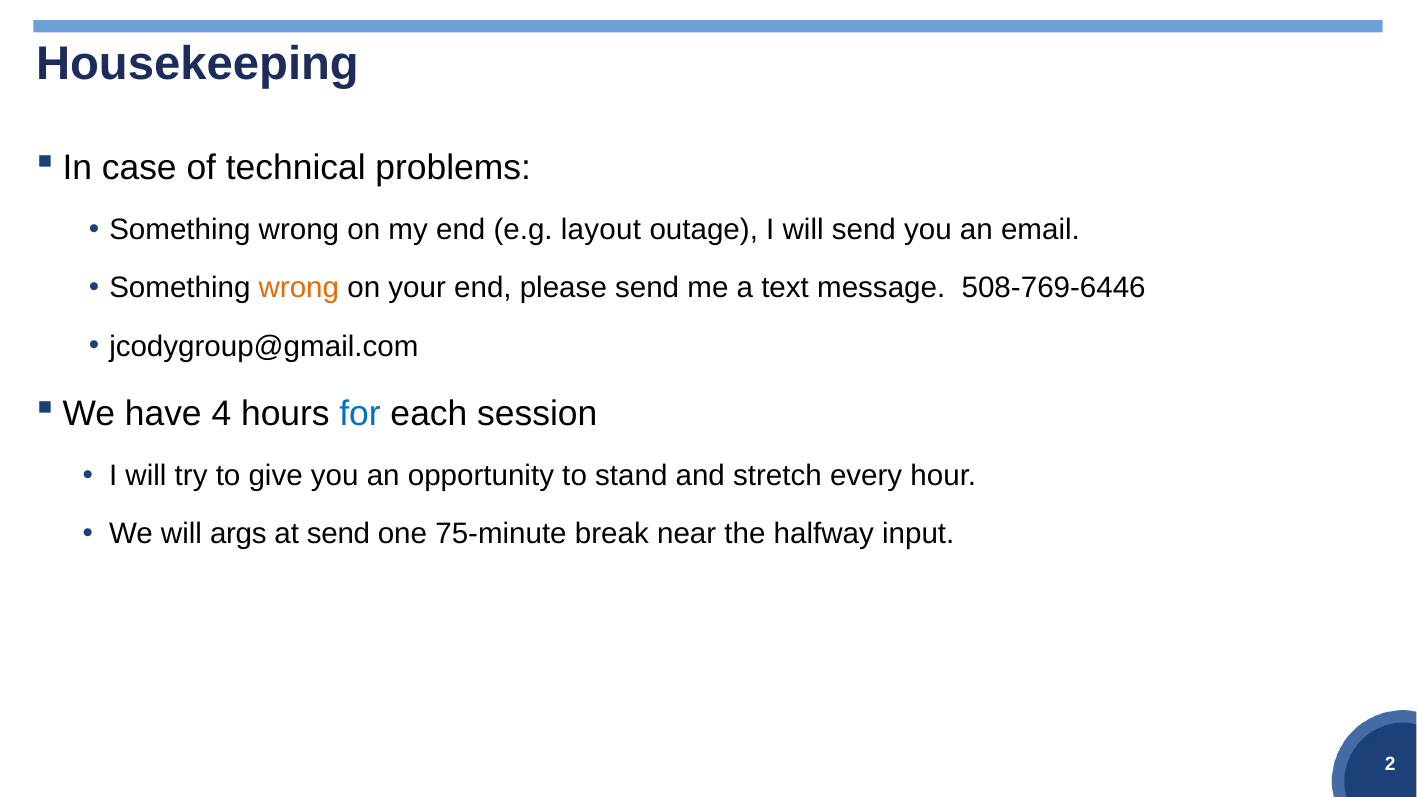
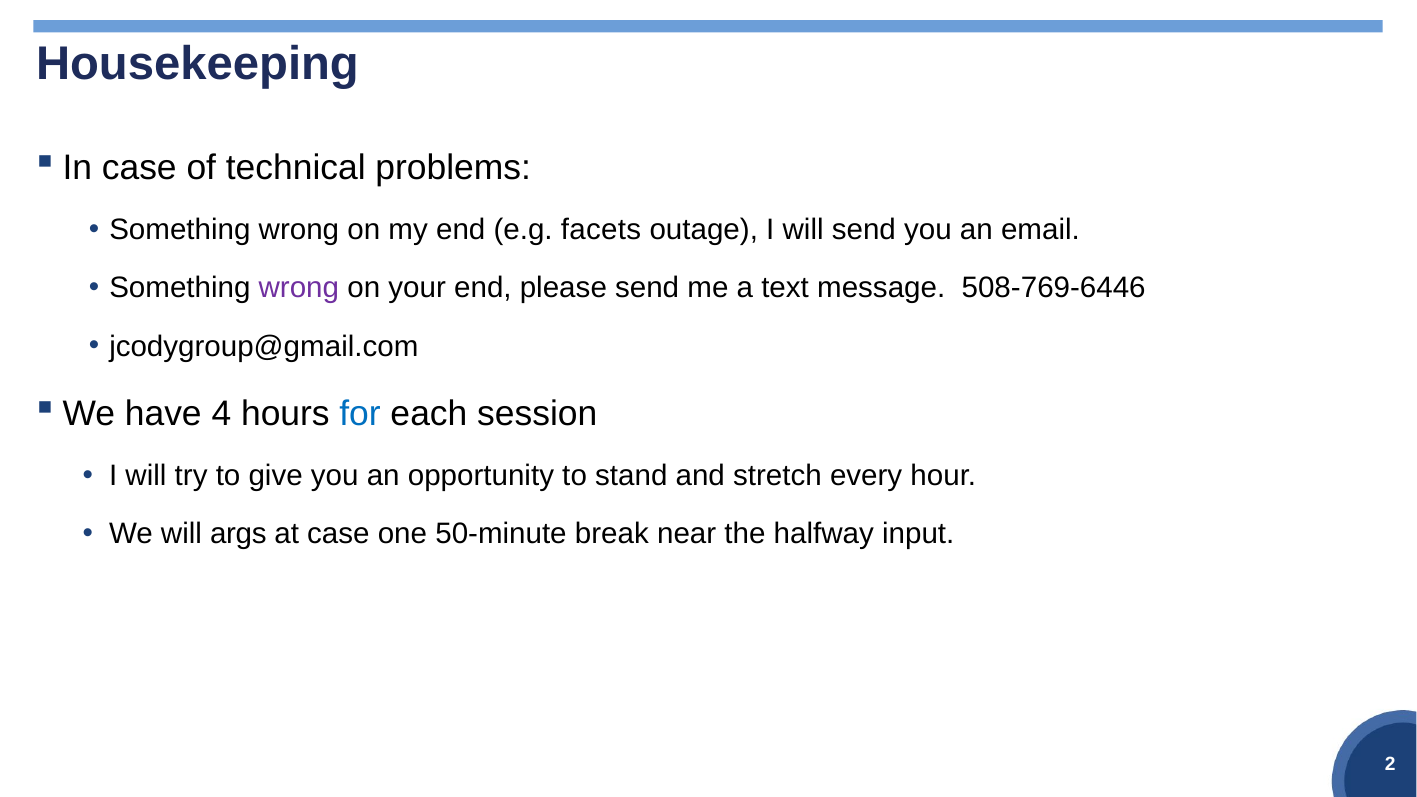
layout: layout -> facets (601, 229)
wrong colour: orange -> purple (299, 288)
at send: send -> case (338, 534)
75-minute: 75-minute -> 50-minute (501, 534)
